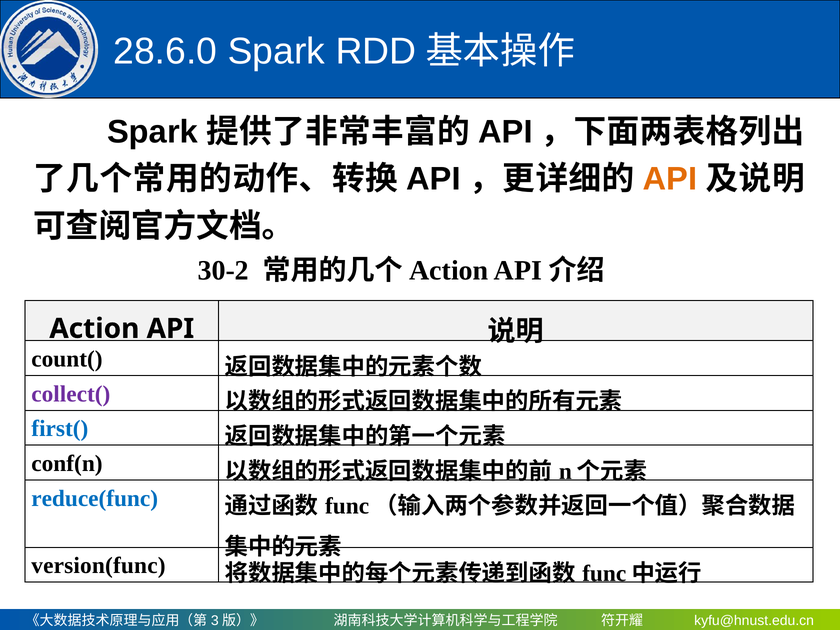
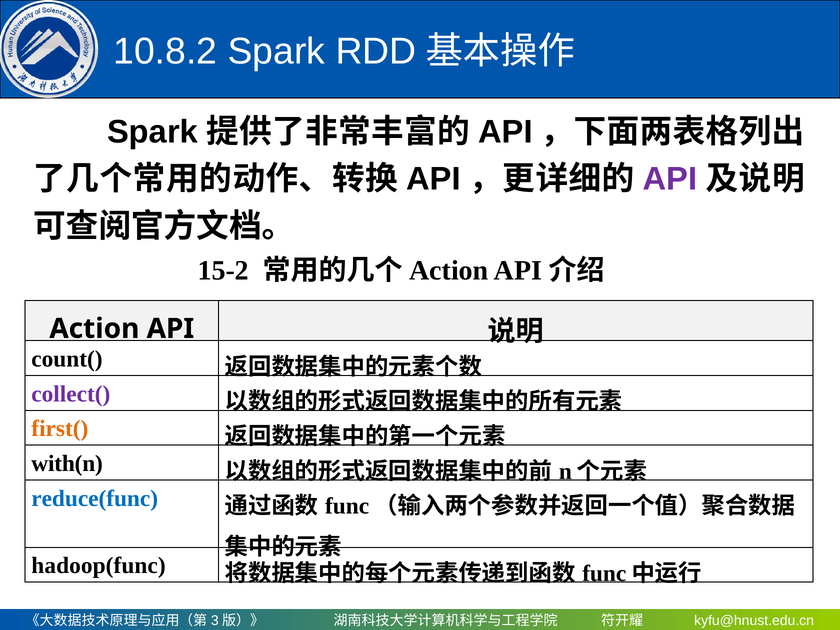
28.6.0: 28.6.0 -> 10.8.2 (165, 52)
API colour: orange -> purple (670, 179)
30-2: 30-2 -> 15-2 (223, 270)
first( colour: blue -> orange (60, 429)
conf(n: conf(n -> with(n (67, 464)
version(func: version(func -> hadoop(func (99, 566)
